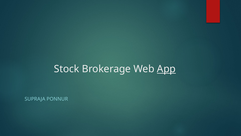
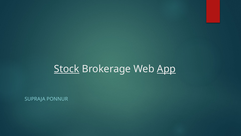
Stock underline: none -> present (67, 69)
